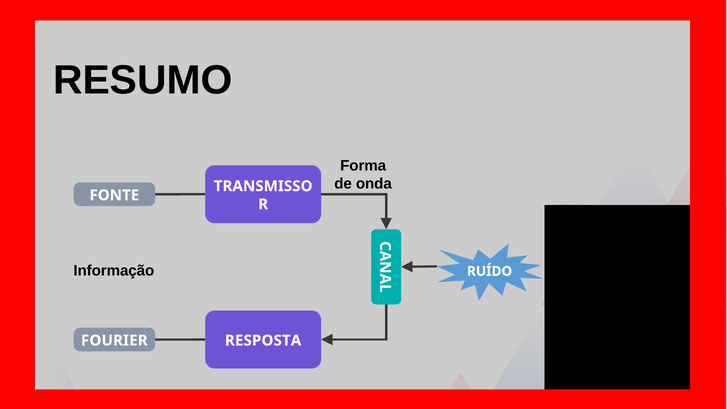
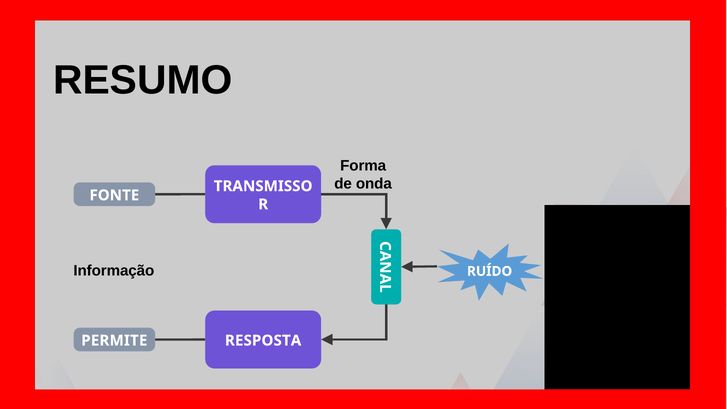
FOURIER: FOURIER -> PERMITE (114, 340)
